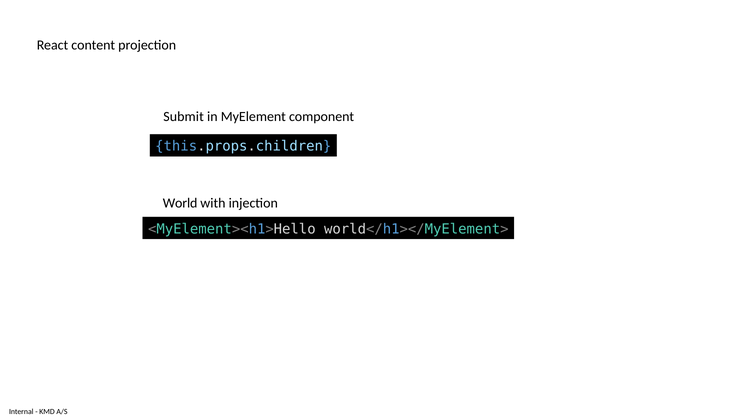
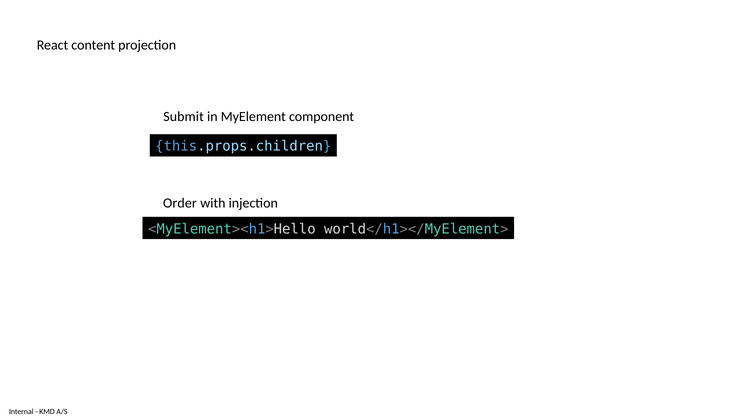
World: World -> Order (180, 203)
